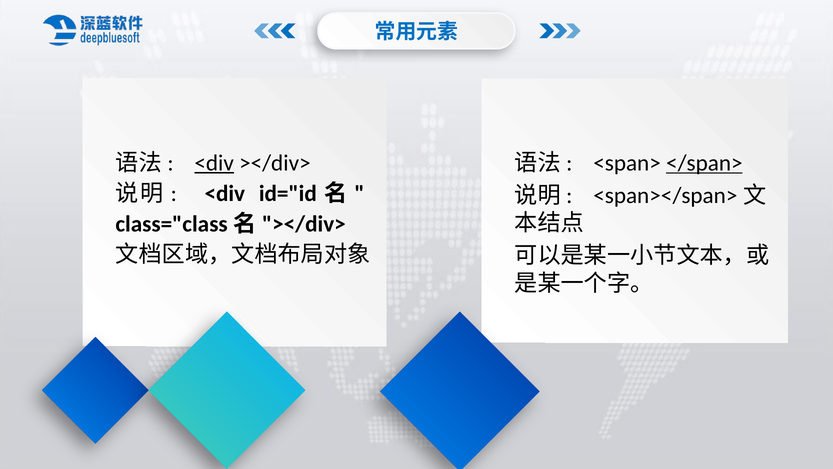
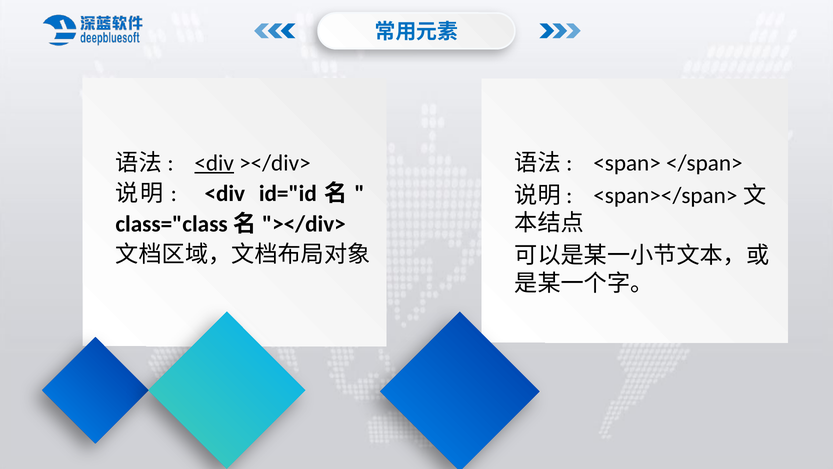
</span> underline: present -> none (704, 163)
